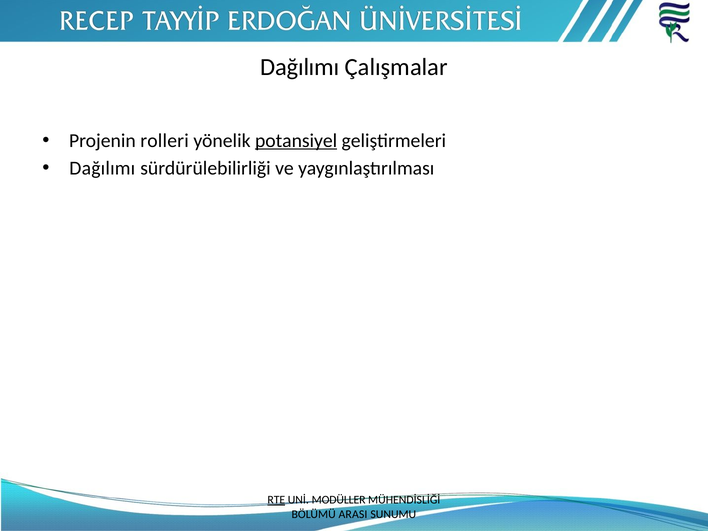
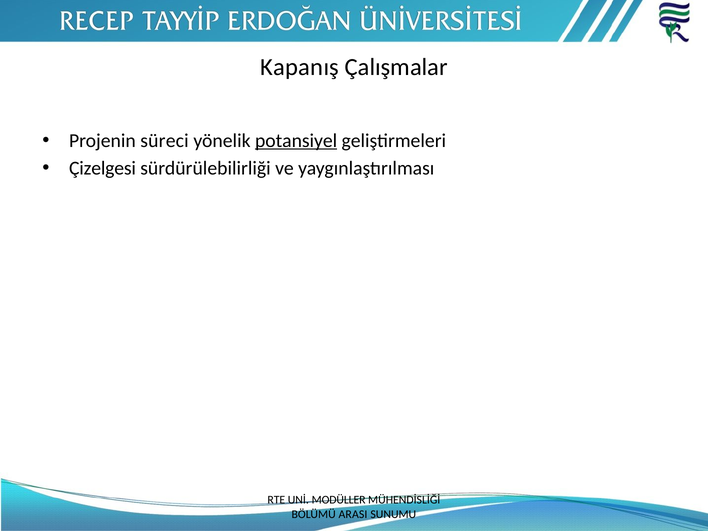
Dağılımı: Dağılımı -> Kapanış (300, 67)
rolleri: rolleri -> süreci (165, 141)
Dağılımı: Dağılımı -> Çizelgesi (102, 168)
RTE underline: present -> none (276, 500)
